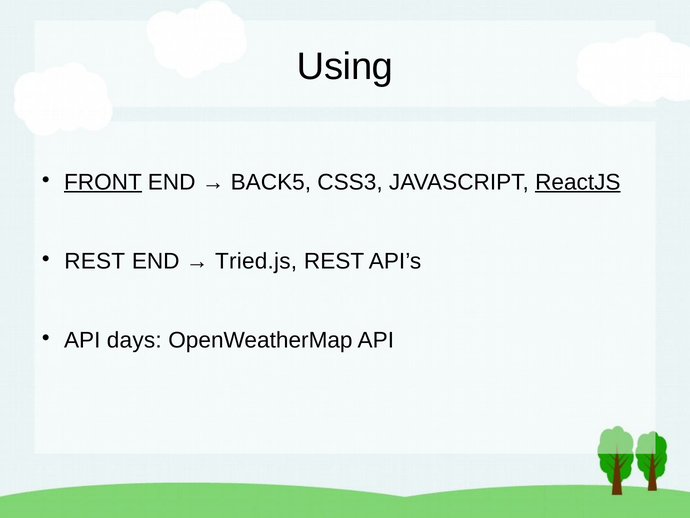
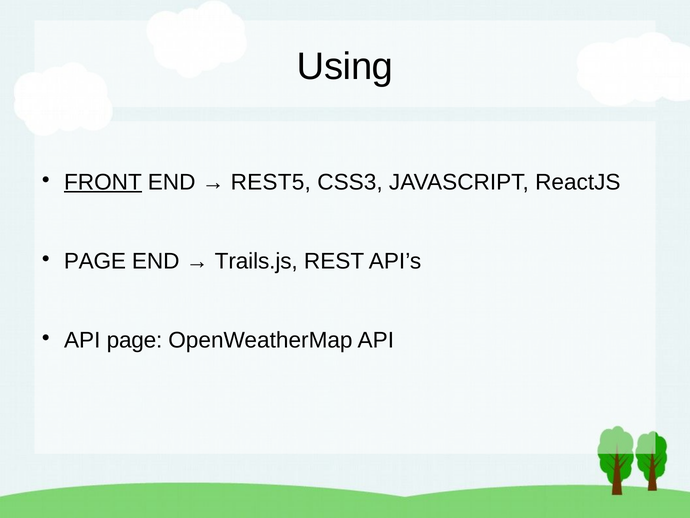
BACK5: BACK5 -> REST5 (271, 182)
ReactJS underline: present -> none (578, 182)
REST: REST -> PAGE (95, 261)
Tried.js: Tried.js -> Trails.js (256, 261)
API days: days -> page (134, 340)
